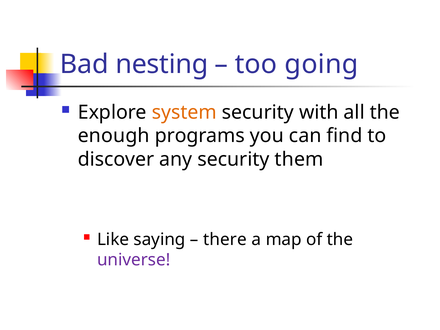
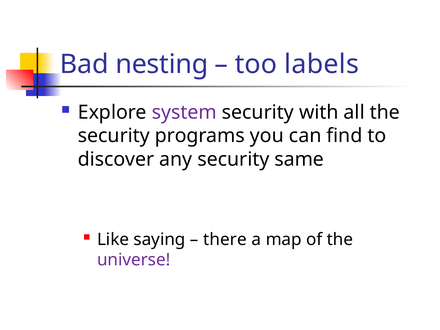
going: going -> labels (322, 64)
system colour: orange -> purple (184, 112)
enough: enough -> security (114, 136)
them: them -> same (299, 159)
